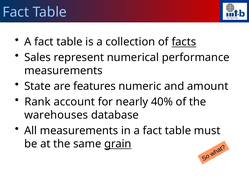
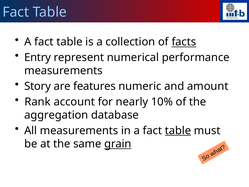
Sales: Sales -> Entry (38, 57)
State: State -> Story (38, 86)
40%: 40% -> 10% (162, 102)
warehouses: warehouses -> aggregation (56, 115)
table underline: none -> present (178, 130)
